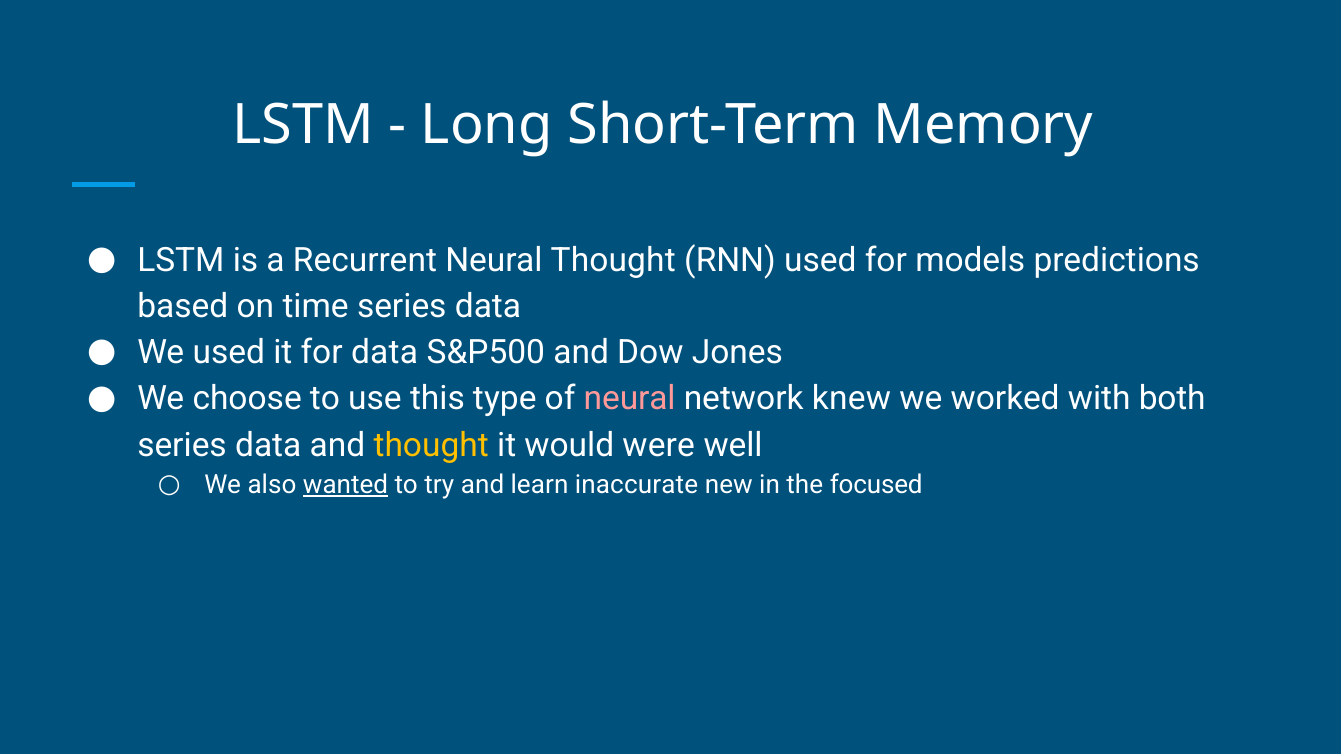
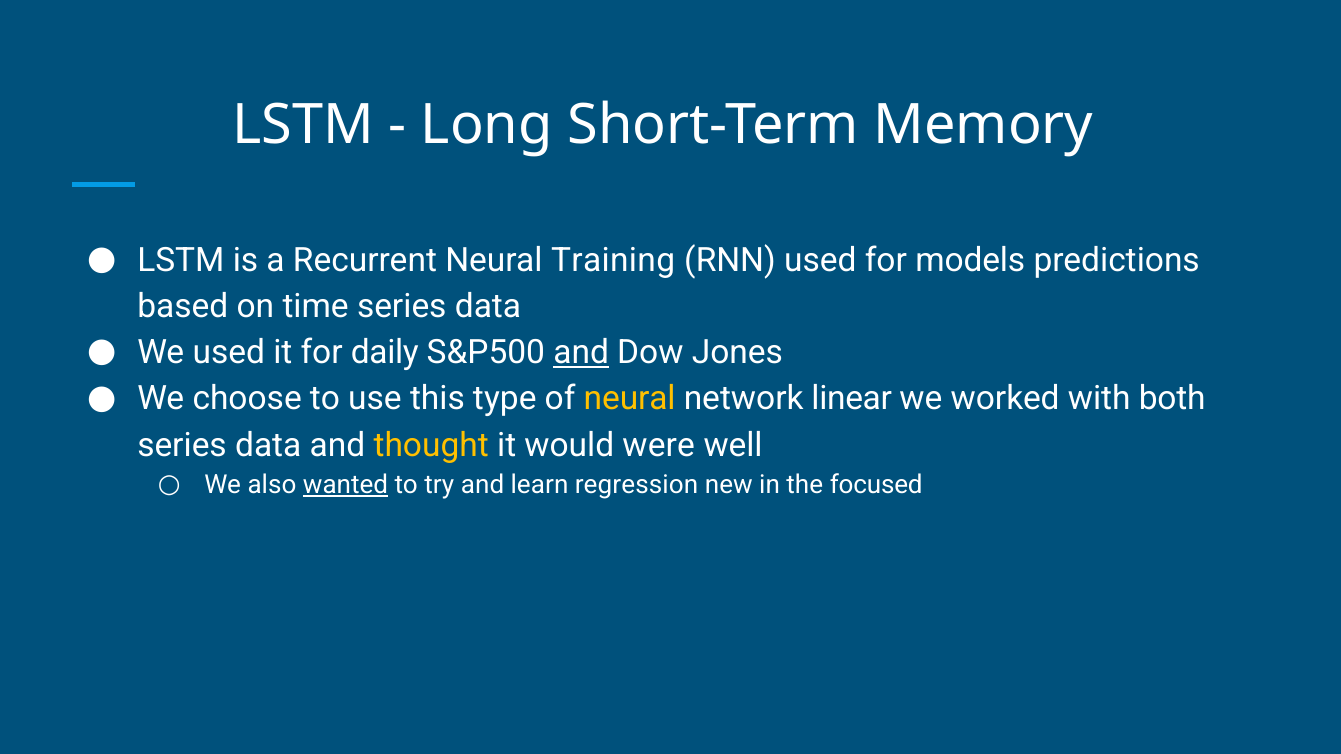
Neural Thought: Thought -> Training (613, 260)
for data: data -> daily (385, 353)
and underline: none -> present (581, 353)
neural colour: pink -> yellow (630, 399)
knew: knew -> linear (852, 399)
inaccurate: inaccurate -> regression (637, 485)
